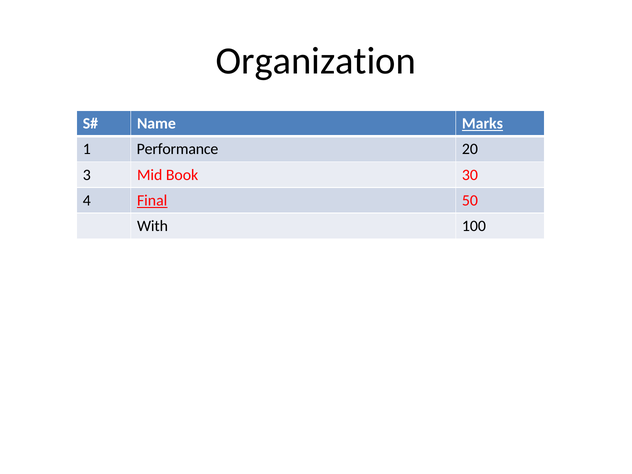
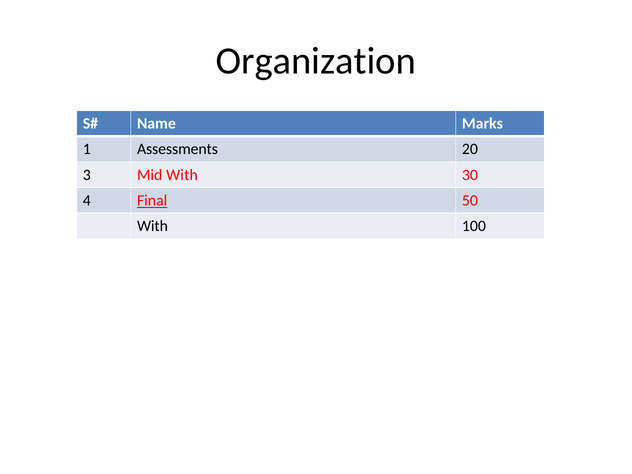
Marks underline: present -> none (482, 124)
Performance: Performance -> Assessments (177, 149)
Mid Book: Book -> With (182, 175)
